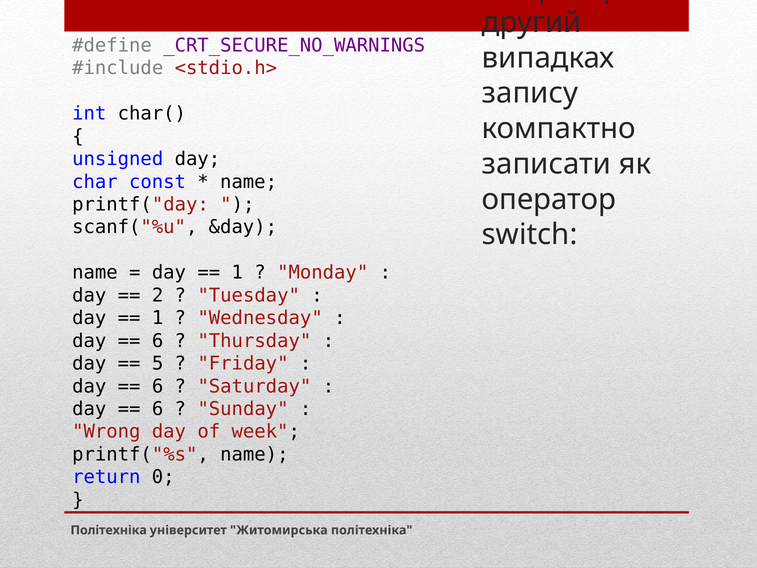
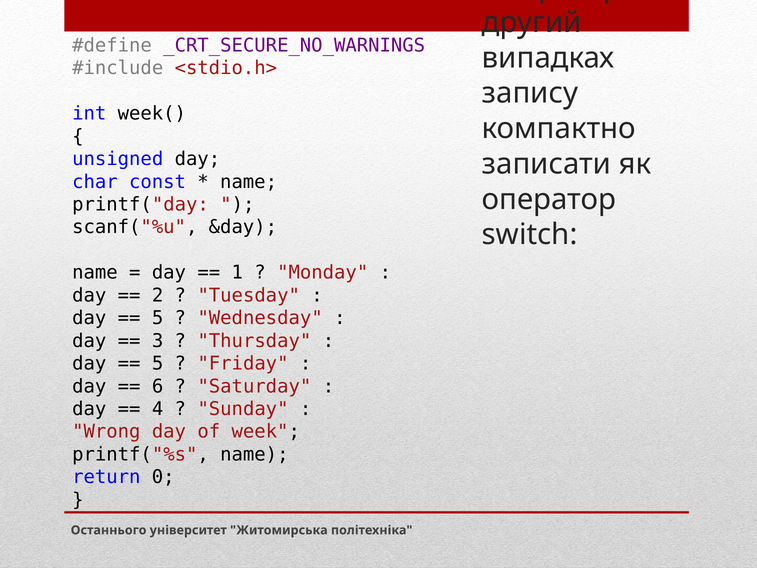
char(: char( -> week( (152, 114)
1: 1 -> 5 (158, 318)
6: 6 -> 3 (158, 341)
6: 6 -> 4 (158, 409)
Політехніка: Політехніка -> Останнього (109, 530)
